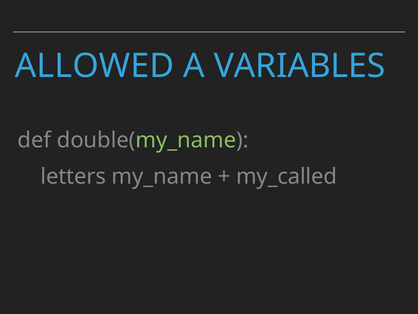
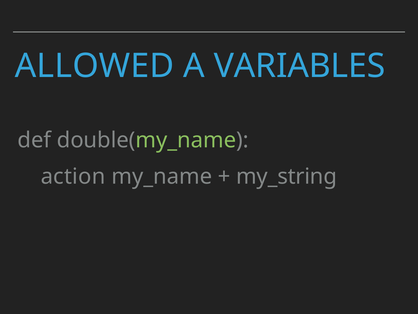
letters: letters -> action (73, 176)
my_called: my_called -> my_string (287, 176)
